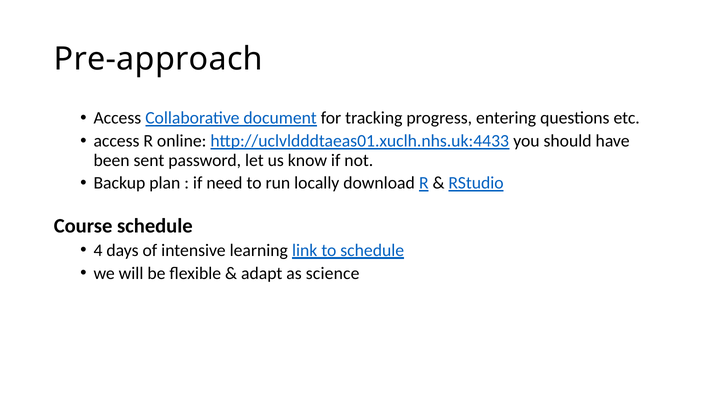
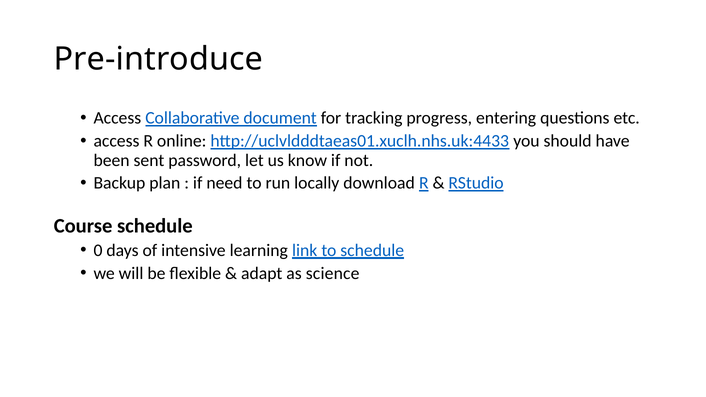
Pre-approach: Pre-approach -> Pre-introduce (158, 59)
4: 4 -> 0 (98, 251)
